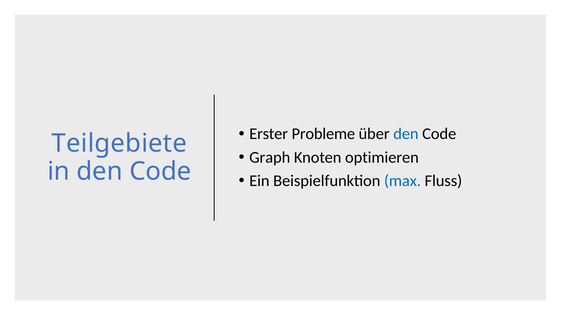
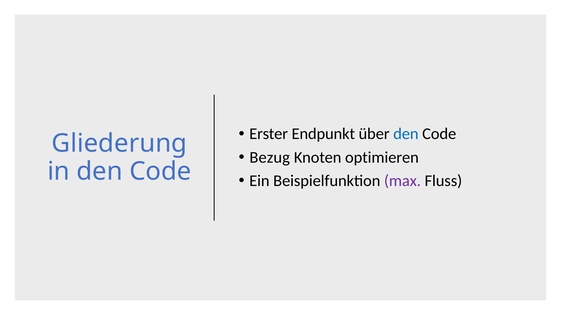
Probleme: Probleme -> Endpunkt (323, 134)
Teilgebiete: Teilgebiete -> Gliederung (119, 144)
Graph: Graph -> Bezug (270, 158)
max colour: blue -> purple (402, 181)
